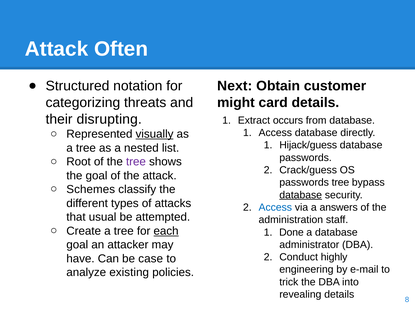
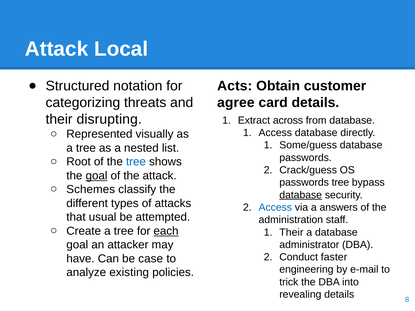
Often: Often -> Local (121, 49)
Next: Next -> Acts (235, 86)
might: might -> agree (236, 103)
occurs: occurs -> across (288, 120)
visually underline: present -> none (155, 134)
Hijack/guess: Hijack/guess -> Some/guess (308, 145)
tree colour: purple -> blue (136, 162)
goal underline: none -> present (97, 176)
Done: Done -> Their (291, 232)
highly: highly -> faster (334, 257)
